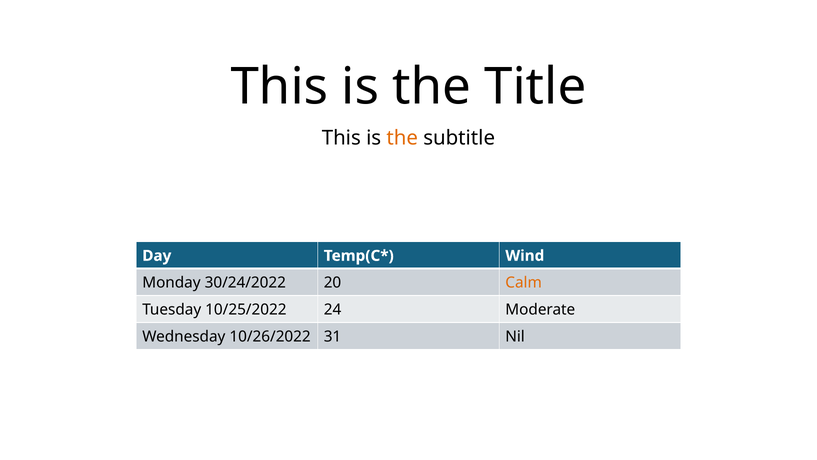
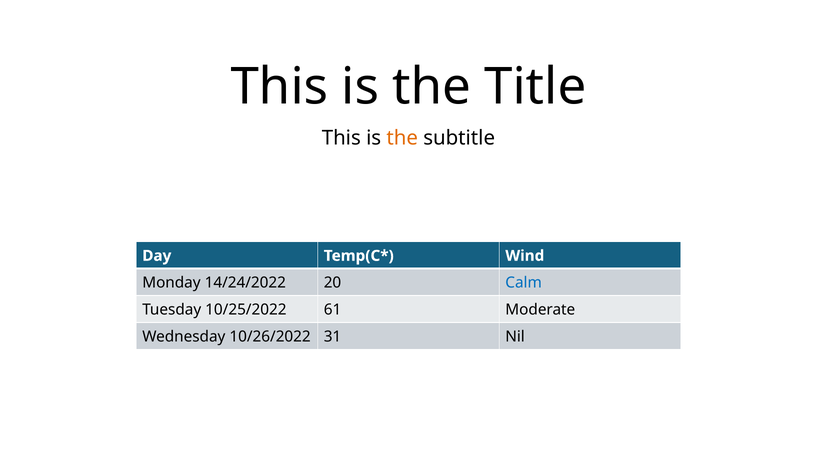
30/24/2022: 30/24/2022 -> 14/24/2022 (245, 283)
Calm colour: orange -> blue (524, 283)
24: 24 -> 61 (333, 310)
